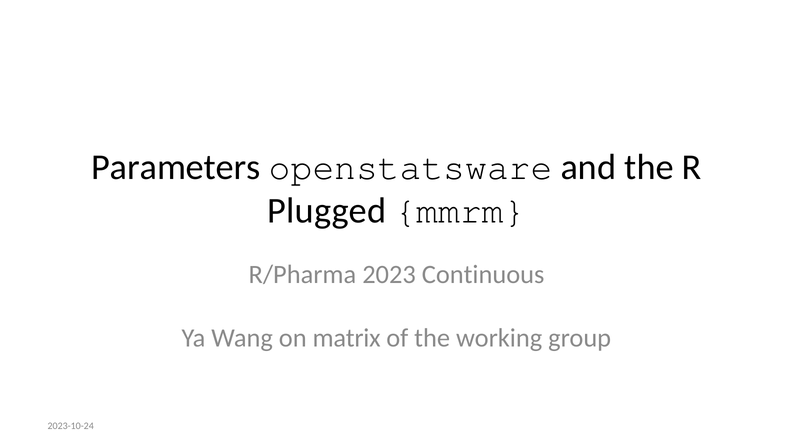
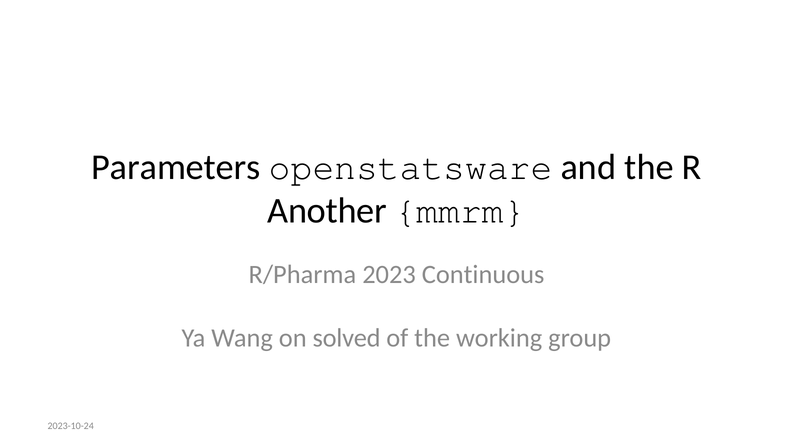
Plugged: Plugged -> Another (327, 211)
matrix: matrix -> solved (347, 338)
